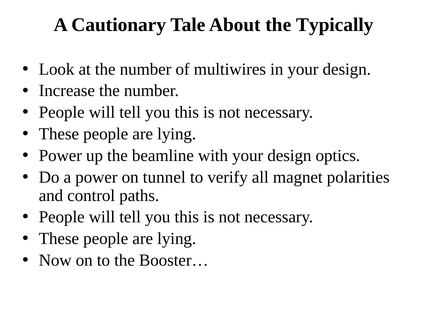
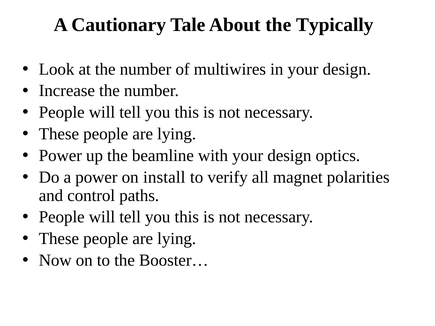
tunnel: tunnel -> install (164, 177)
